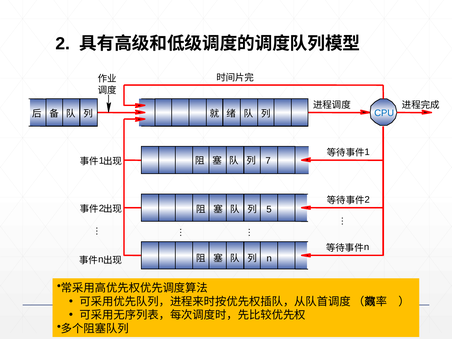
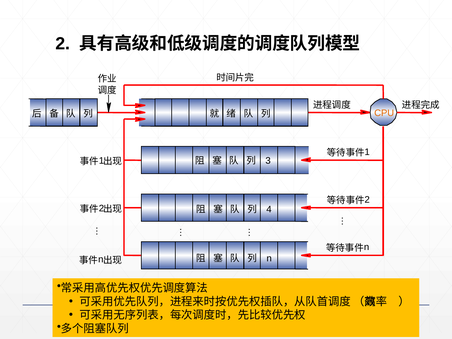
CPU colour: blue -> orange (384, 113)
7: 7 -> 3 (268, 161)
5: 5 -> 4 (269, 210)
